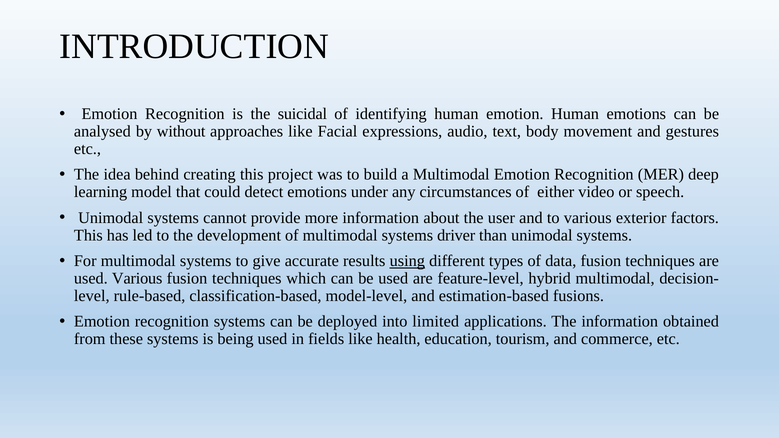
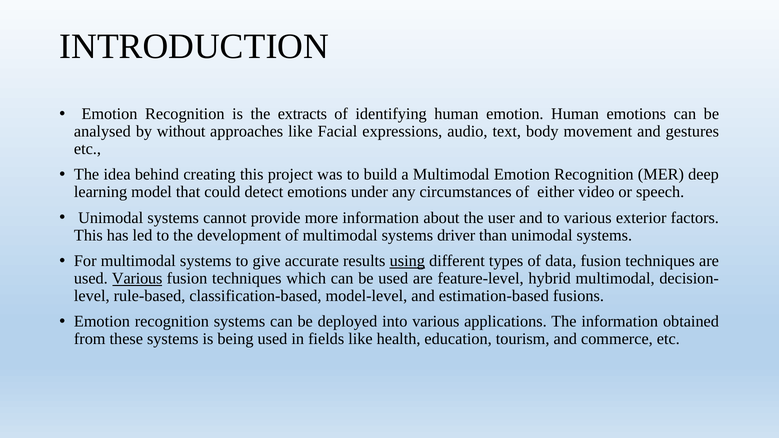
suicidal: suicidal -> extracts (302, 114)
Various underline: none -> present (137, 279)
into limited: limited -> various (436, 322)
